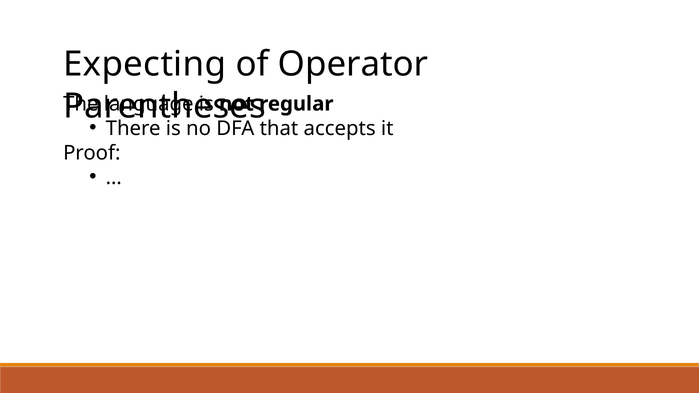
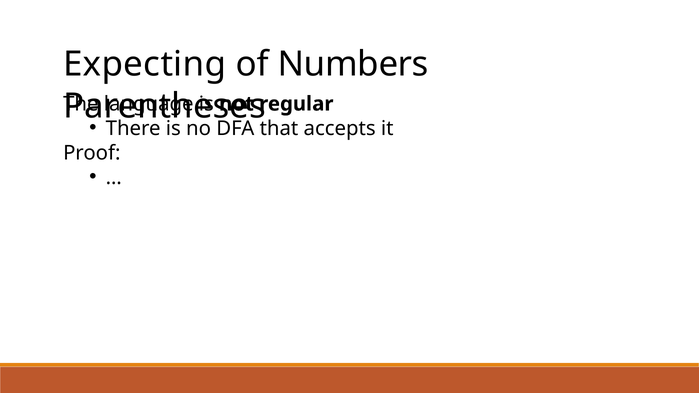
Operator: Operator -> Numbers (353, 64)
